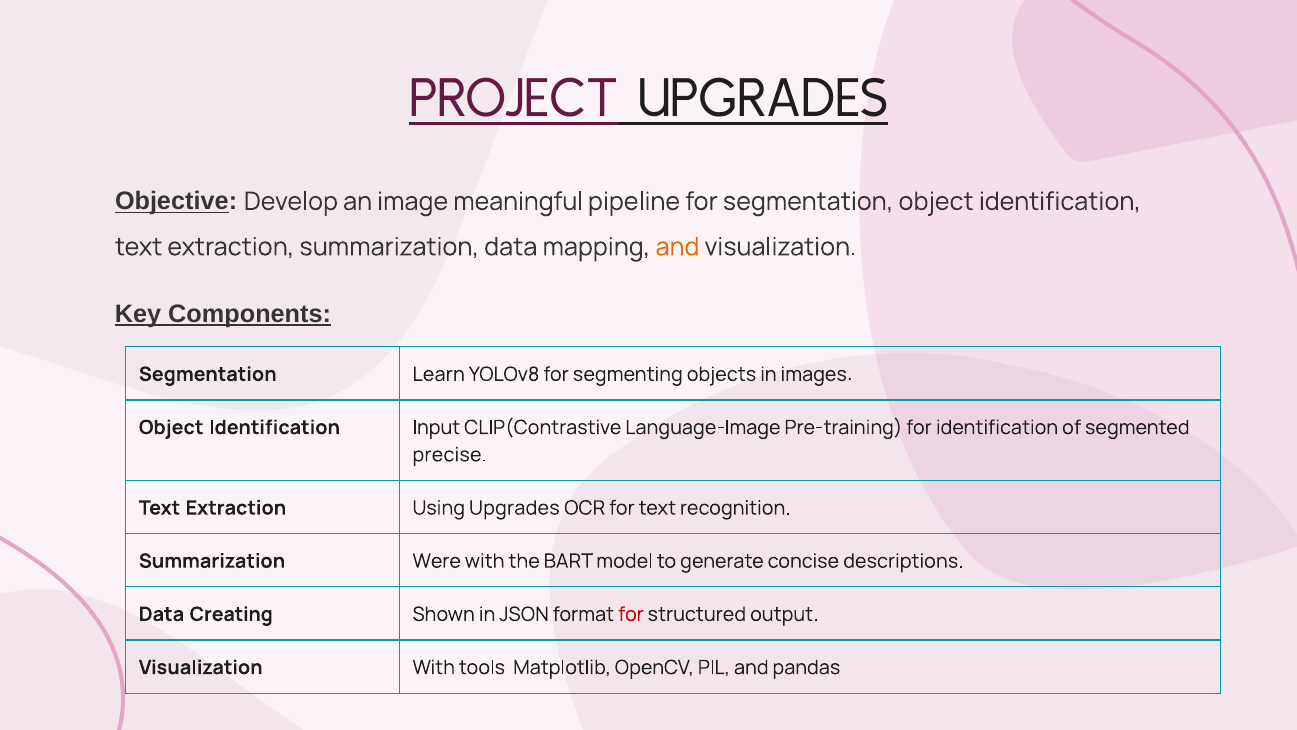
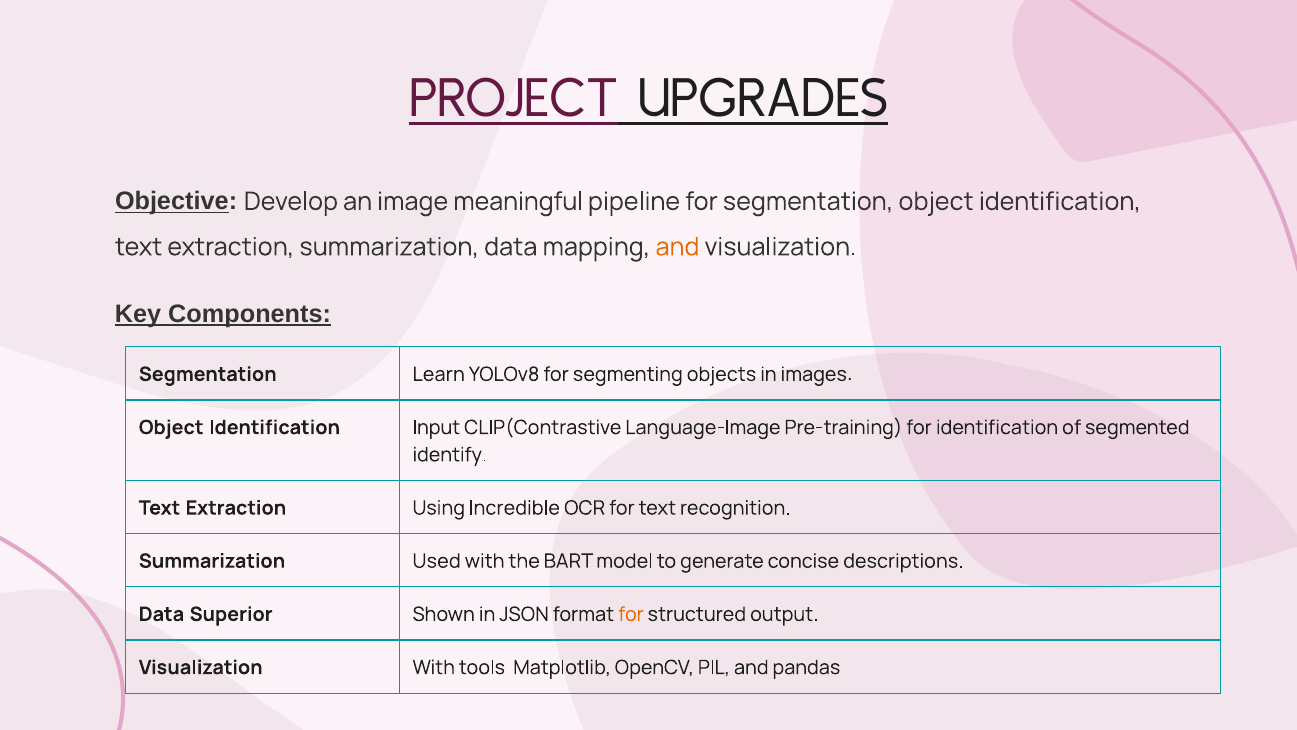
precise: precise -> identify (450, 455)
Using Upgrades: Upgrades -> Incredible (514, 508)
Were: Were -> Used (437, 561)
Creating: Creating -> Superior (231, 614)
for colour: red -> orange (631, 614)
